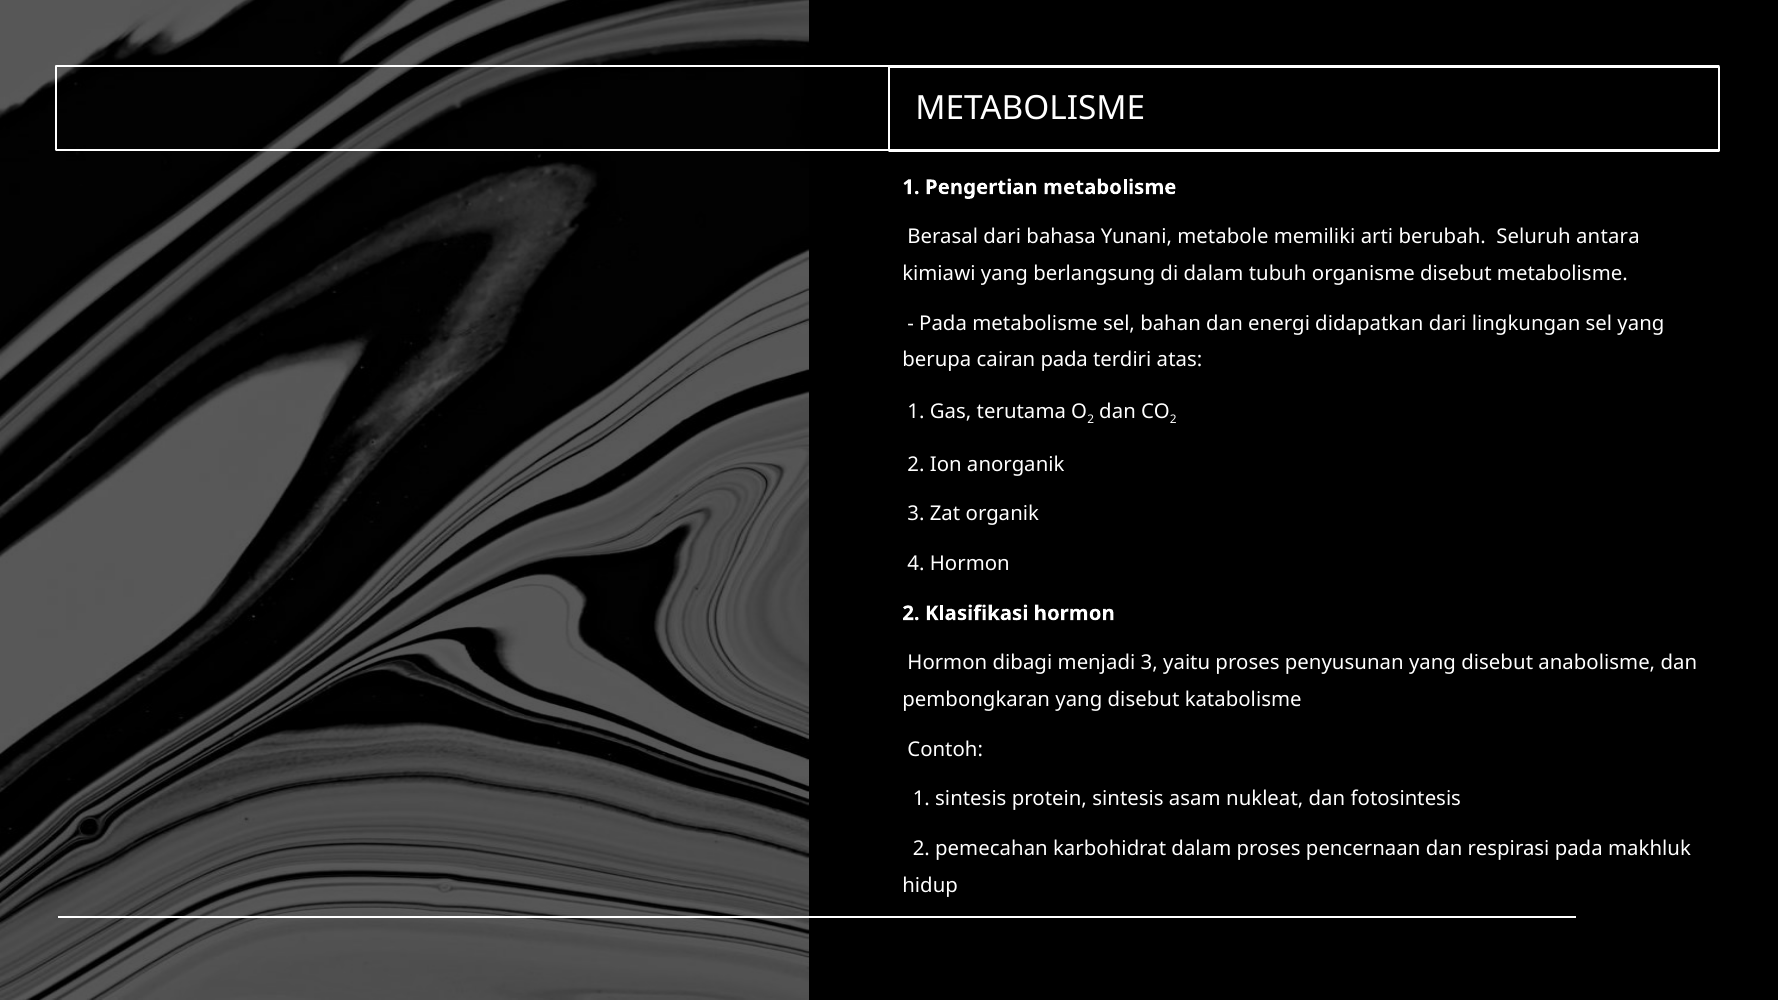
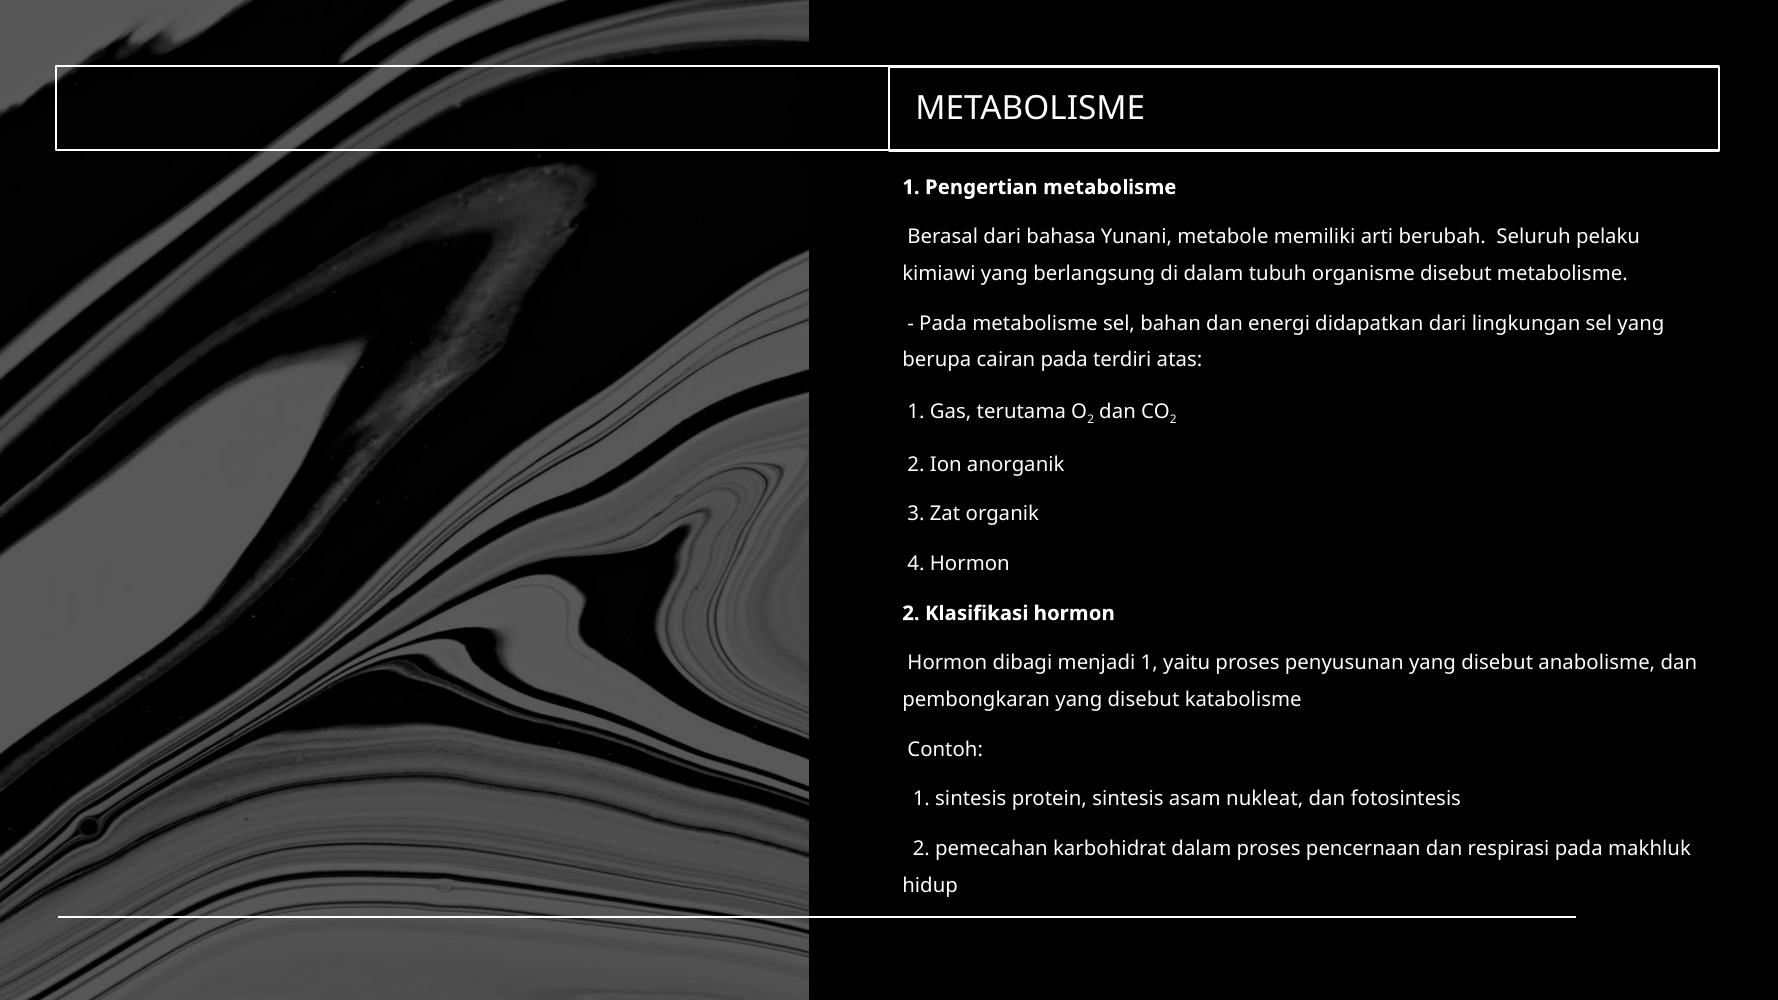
antara: antara -> pelaku (1608, 237)
menjadi 3: 3 -> 1 (1149, 663)
